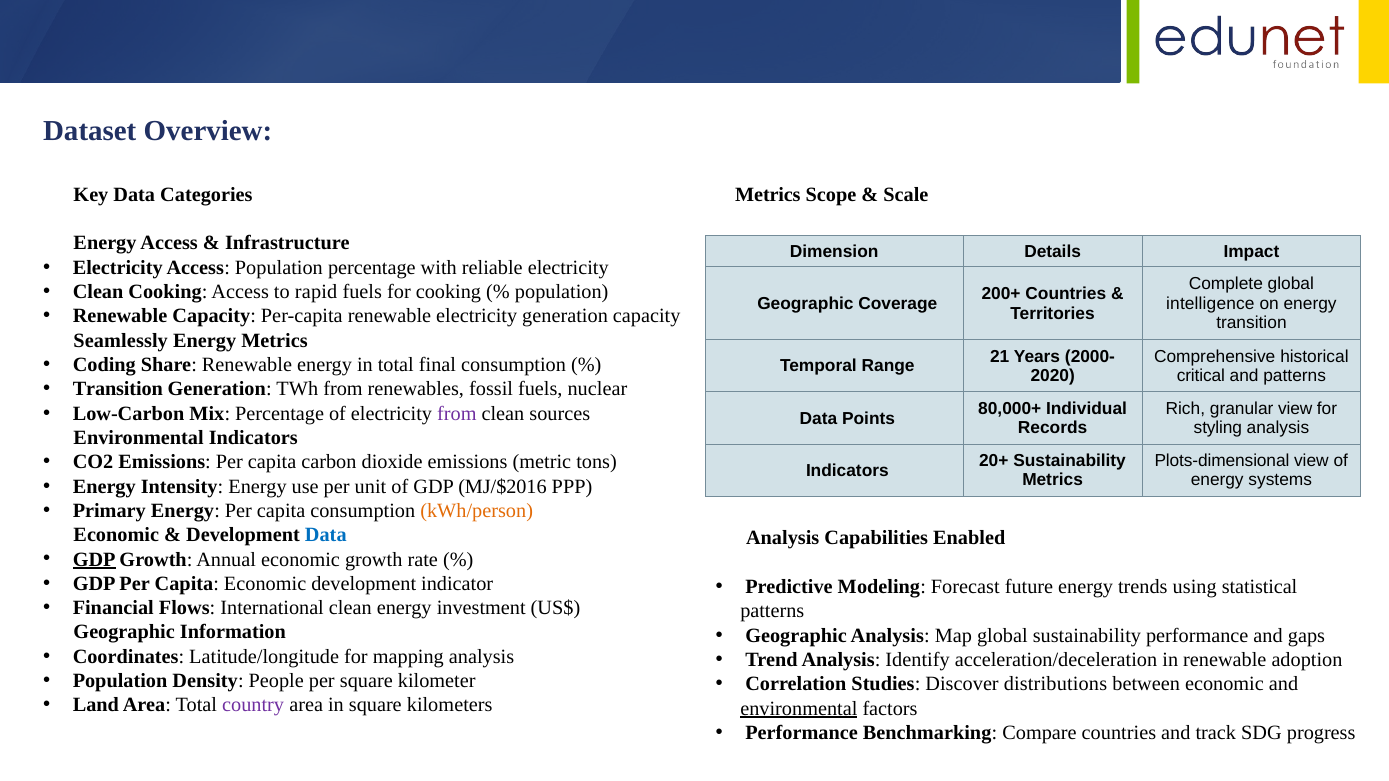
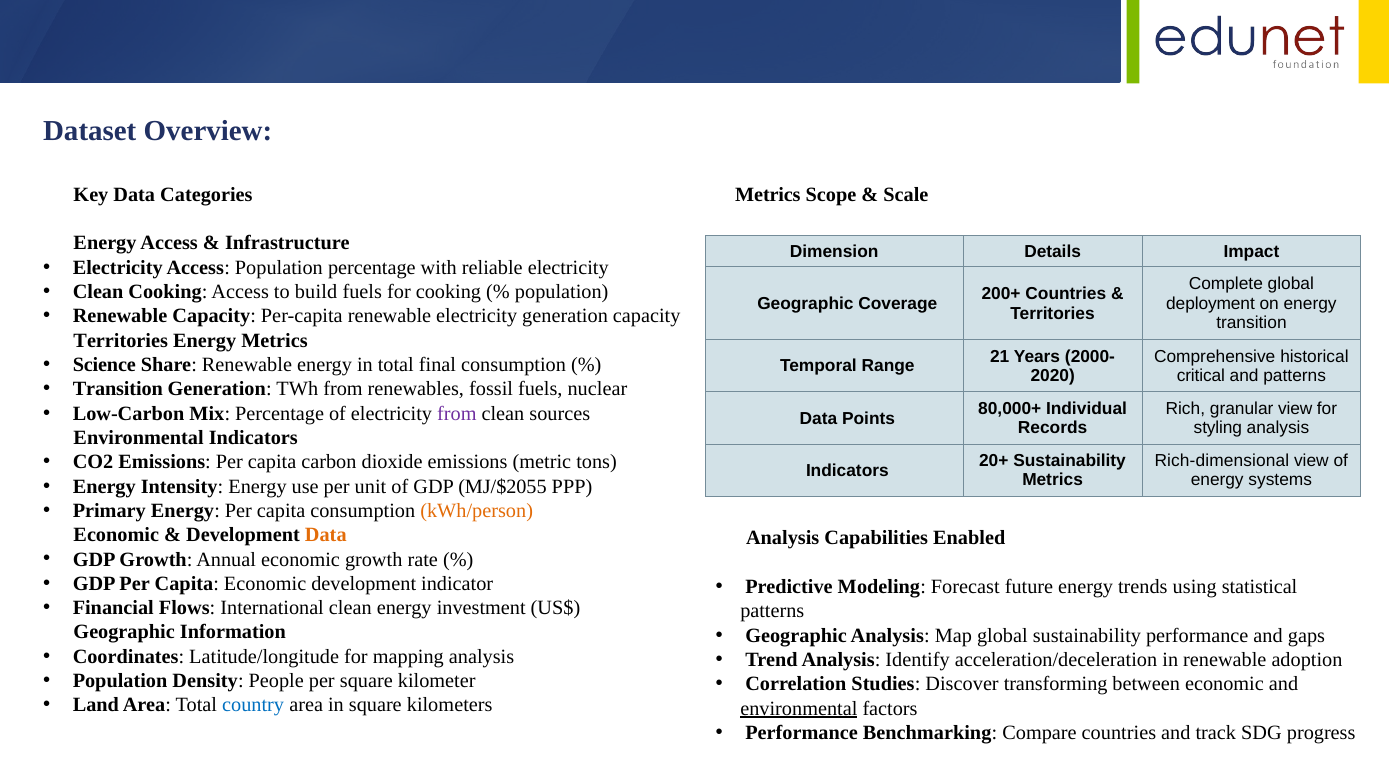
rapid: rapid -> build (316, 292)
intelligence: intelligence -> deployment (1211, 304)
Seamlessly: Seamlessly -> Territories (121, 341)
Coding: Coding -> Science (104, 365)
Plots-dimensional: Plots-dimensional -> Rich-dimensional (1222, 461)
MJ/$2016: MJ/$2016 -> MJ/$2055 (502, 487)
Data colour: blue -> orange (326, 535)
GDP underline: present -> none (94, 560)
distributions: distributions -> transforming (1056, 684)
country colour: purple -> blue (253, 705)
